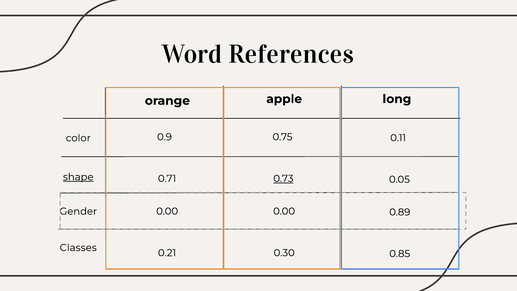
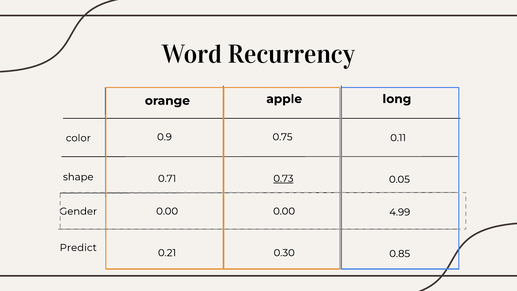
References: References -> Recurrency (291, 54)
shape underline: present -> none (78, 177)
0.89: 0.89 -> 4.99 (400, 212)
Classes: Classes -> Predict (78, 248)
